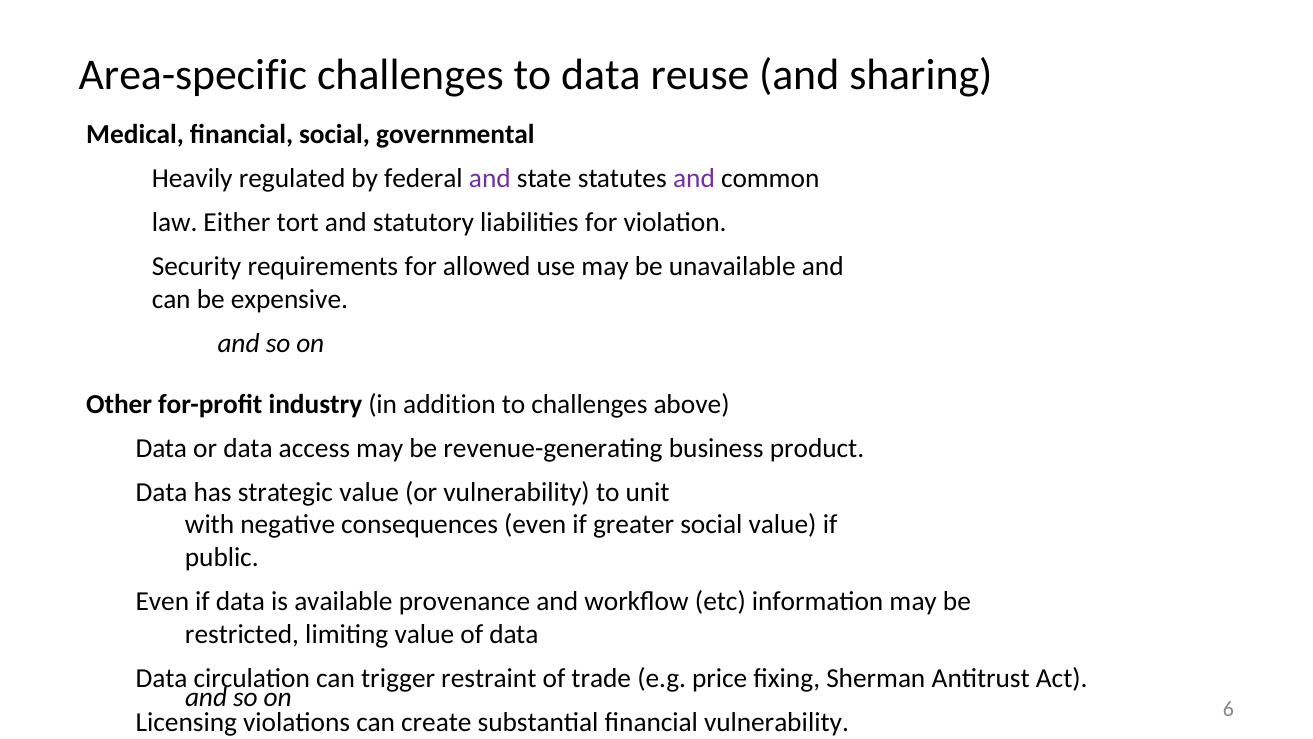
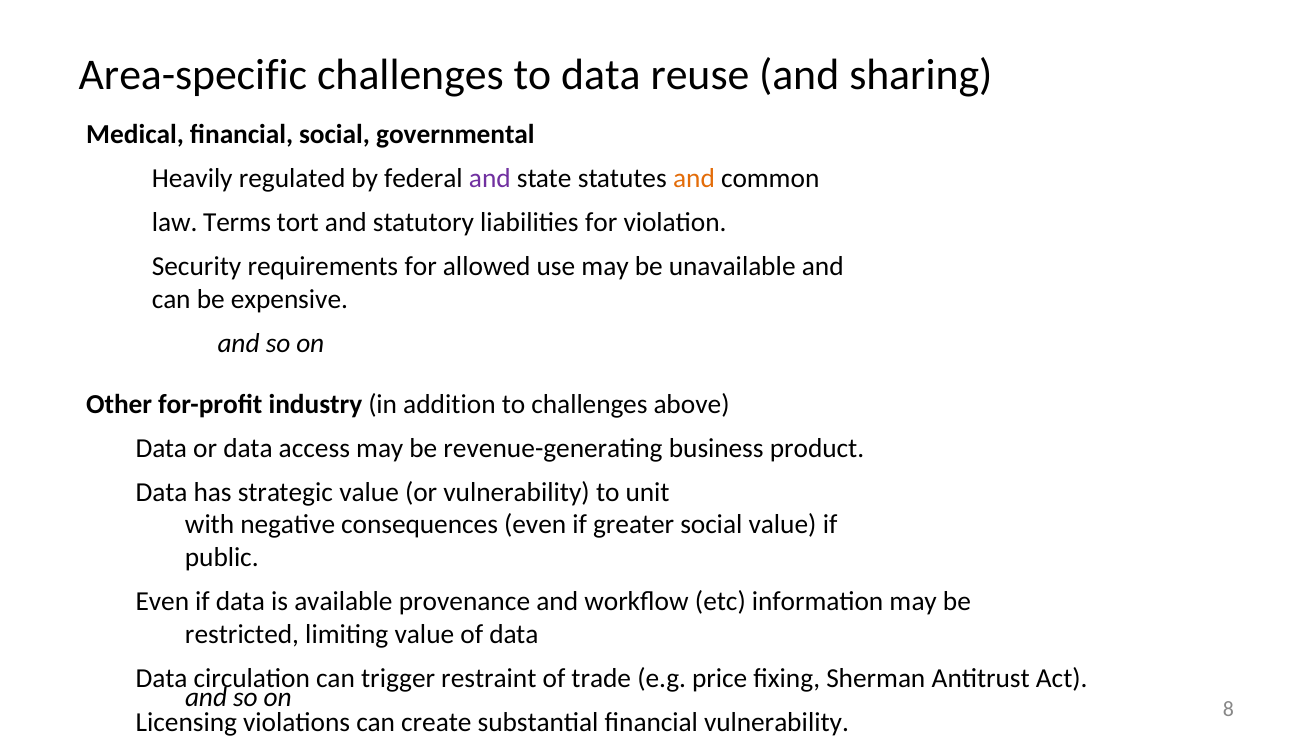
and colour: purple -> orange (694, 179)
Either: Either -> Terms (237, 222)
6: 6 -> 8 (1228, 709)
